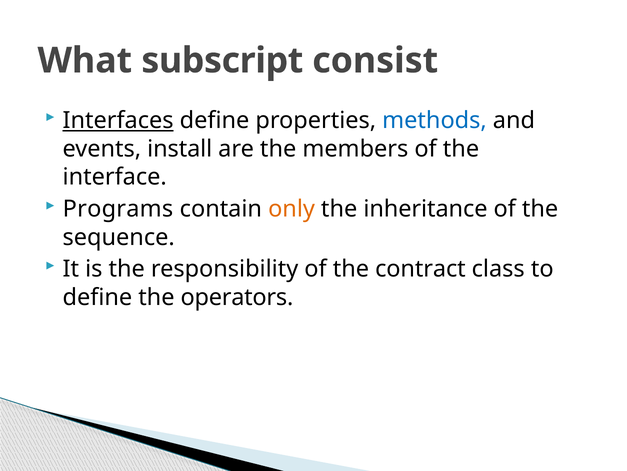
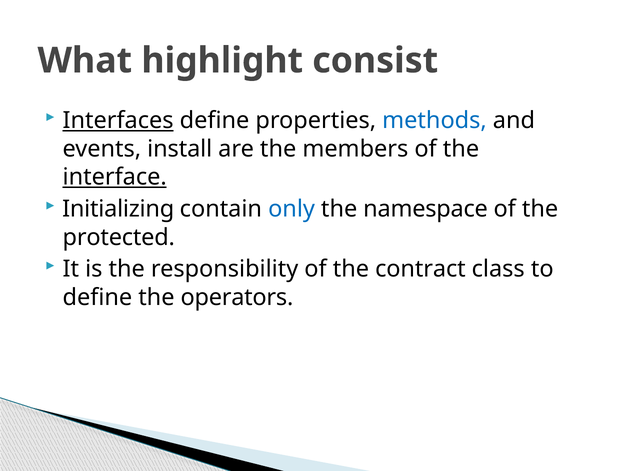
subscript: subscript -> highlight (222, 60)
interface underline: none -> present (115, 177)
Programs: Programs -> Initializing (118, 209)
only colour: orange -> blue (292, 209)
inheritance: inheritance -> namespace (426, 209)
sequence: sequence -> protected (119, 237)
